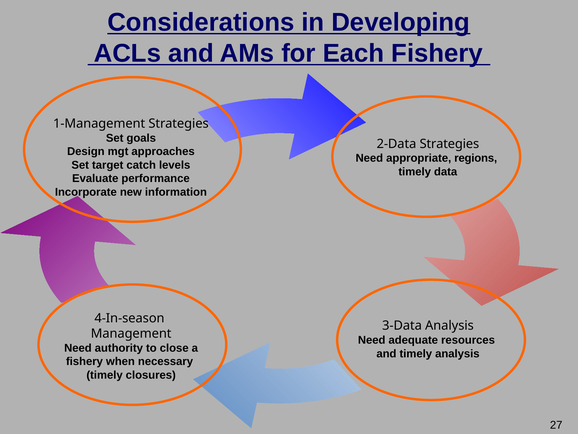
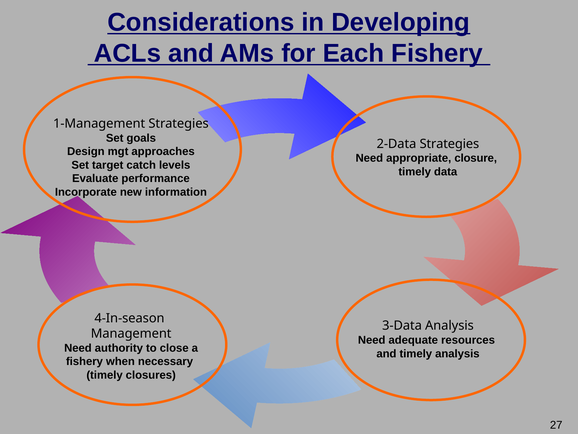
regions: regions -> closure (476, 158)
